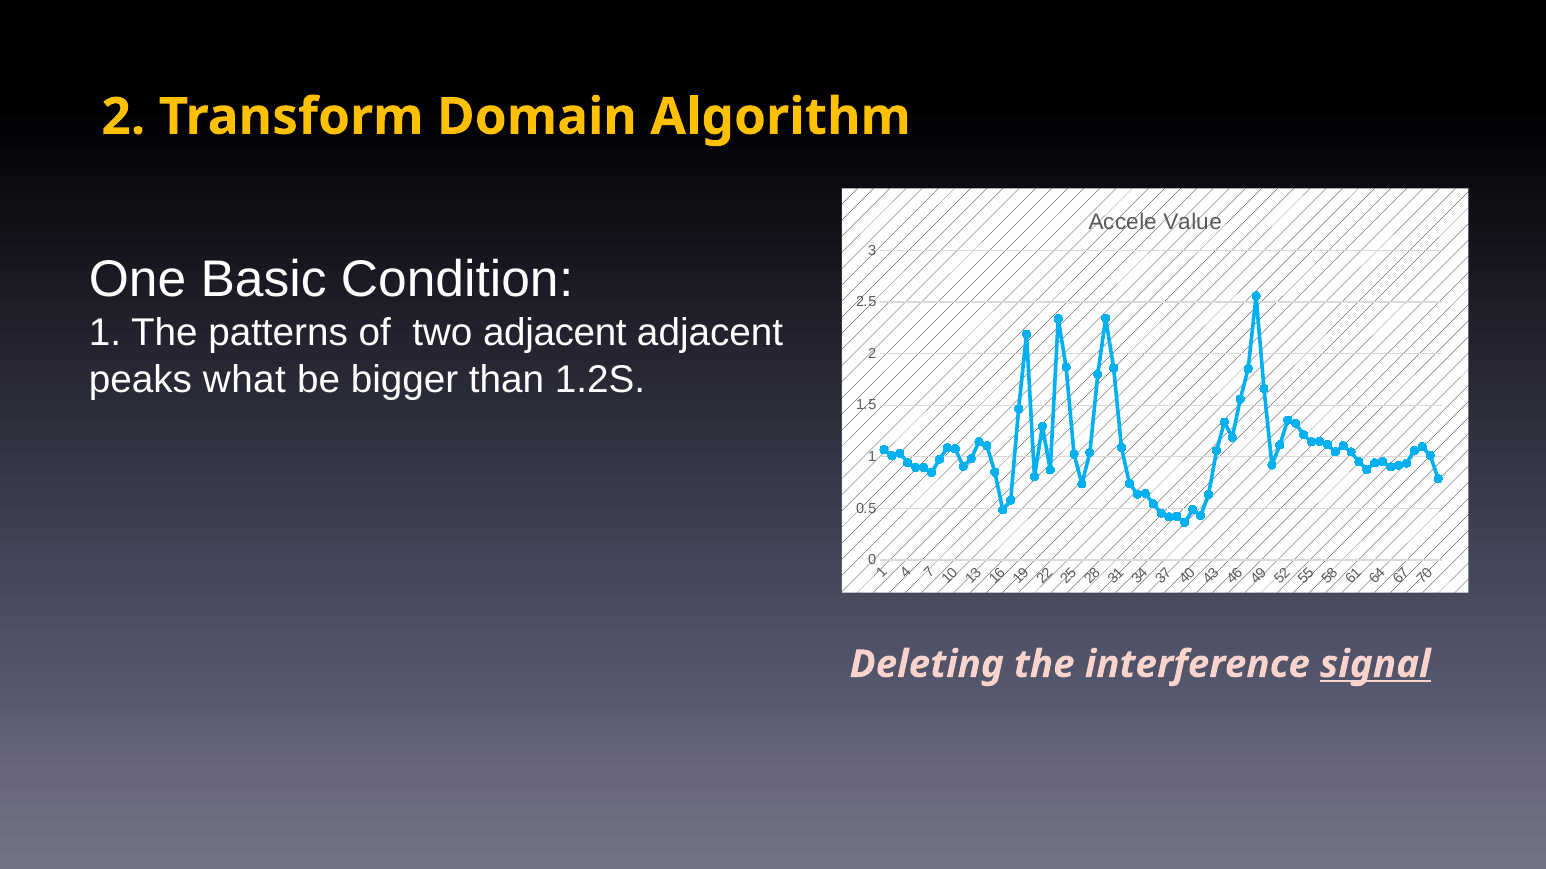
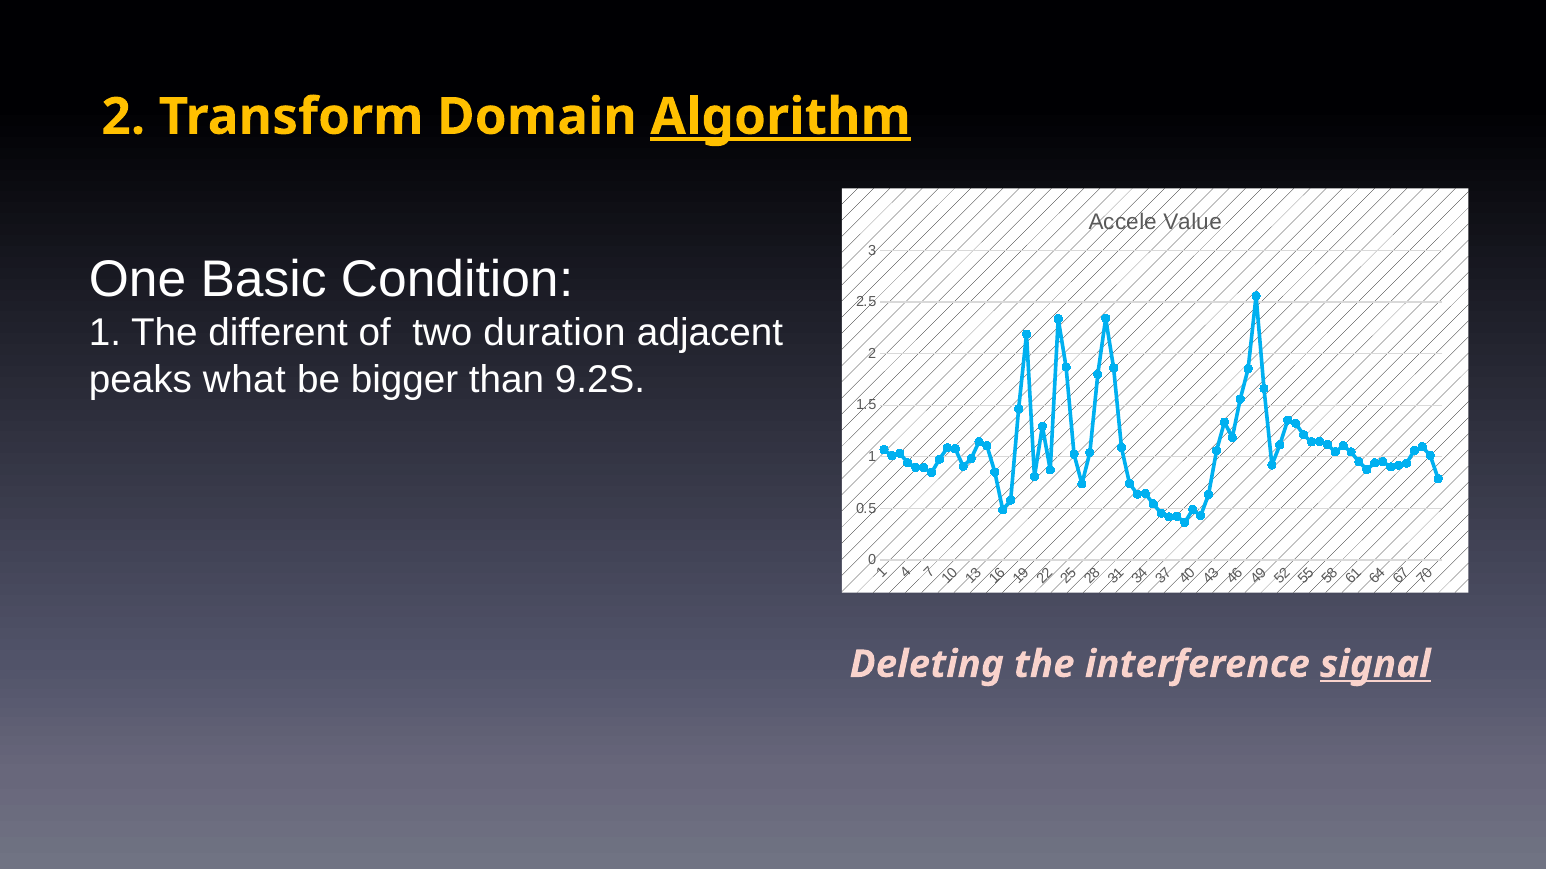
Algorithm underline: none -> present (781, 117)
patterns: patterns -> different (278, 333)
two adjacent: adjacent -> duration (554, 333)
1.2S: 1.2S -> 9.2S (600, 380)
